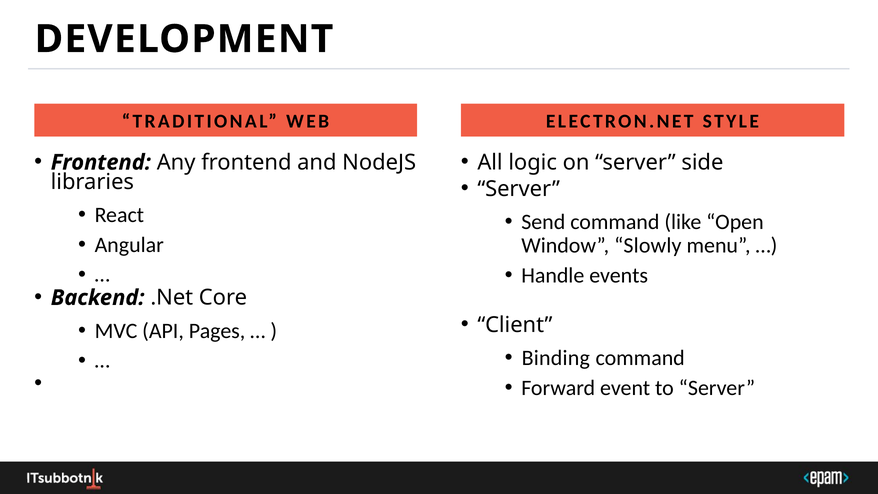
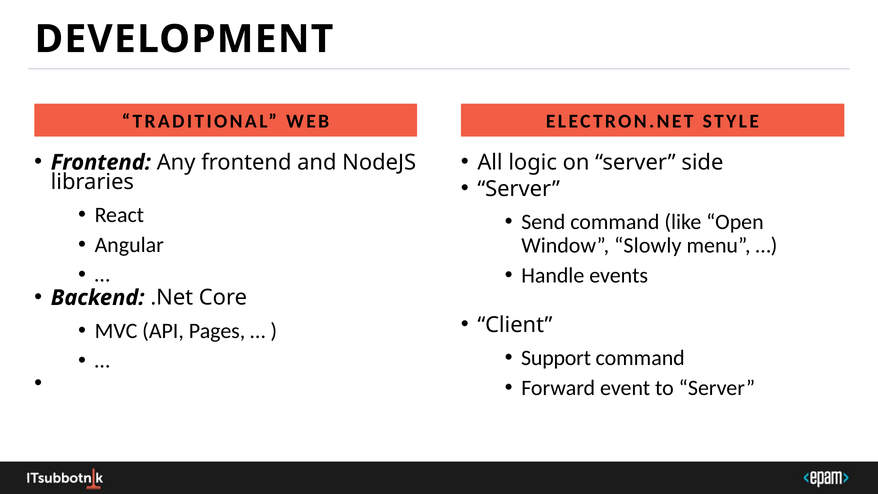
Binding: Binding -> Support (556, 358)
